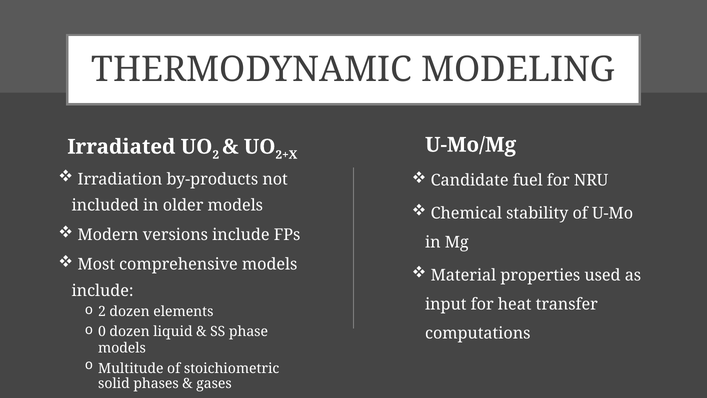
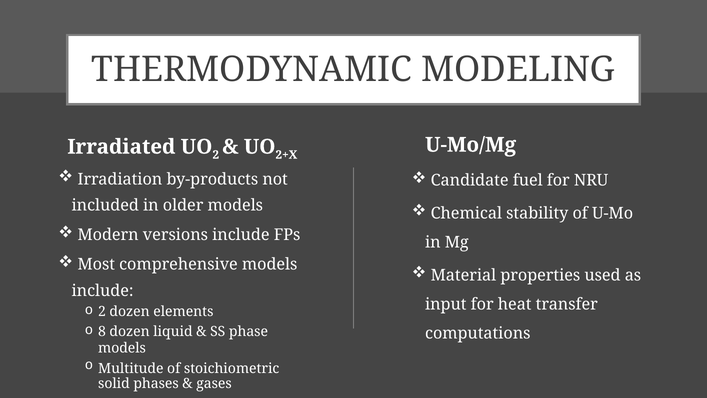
0: 0 -> 8 (102, 331)
